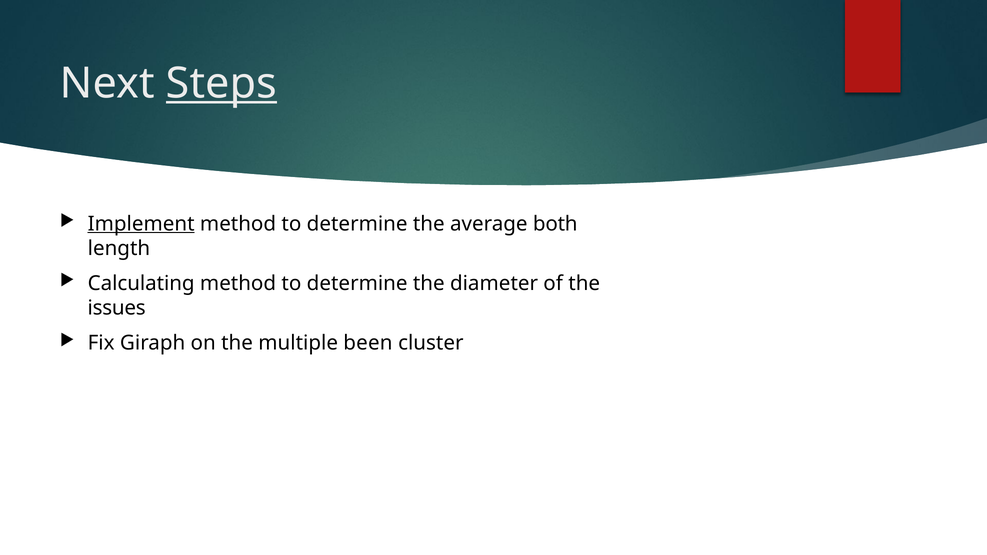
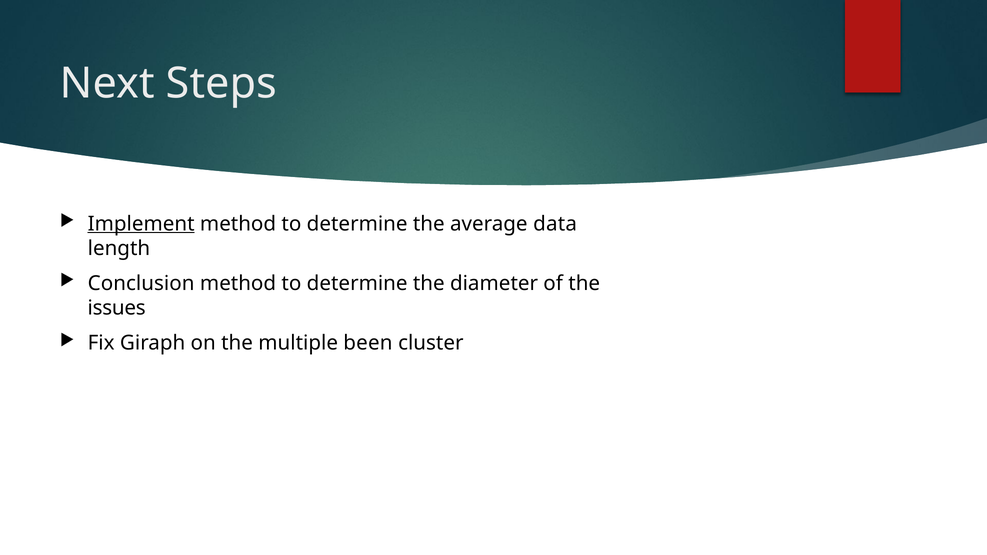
Steps underline: present -> none (221, 84)
both: both -> data (555, 224)
Calculating: Calculating -> Conclusion (141, 284)
